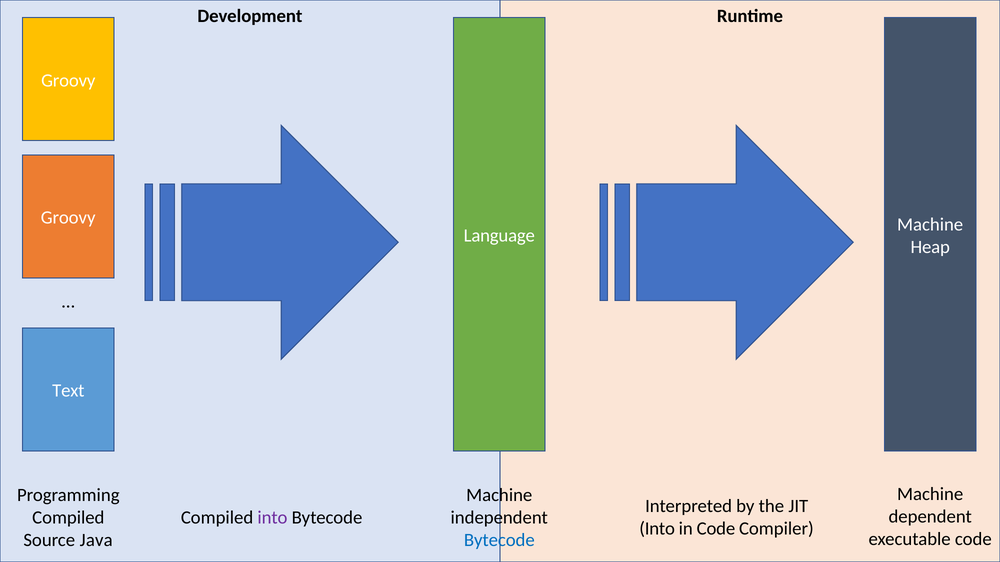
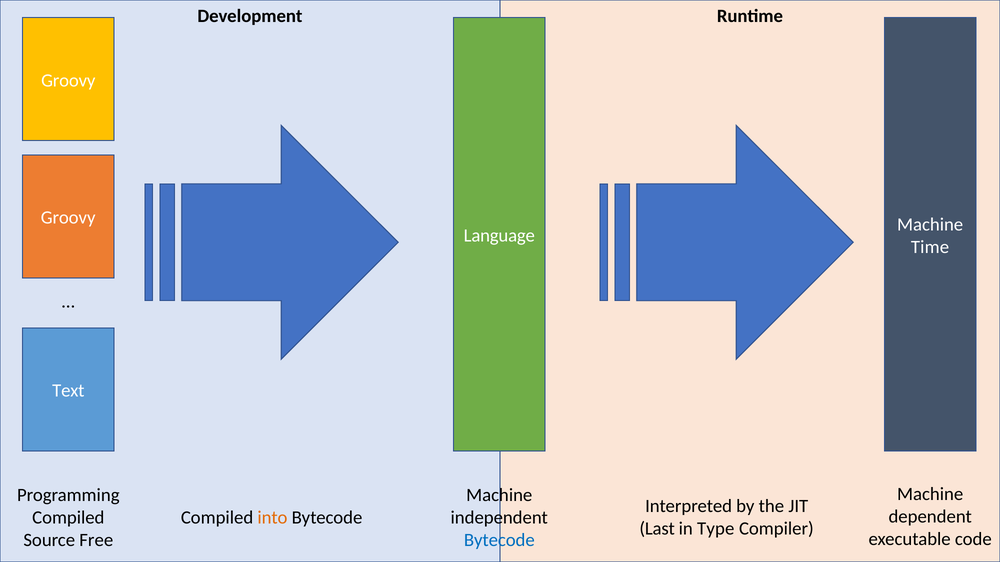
Heap: Heap -> Time (930, 247)
into colour: purple -> orange (272, 518)
Into: Into -> Last (657, 529)
in Code: Code -> Type (716, 529)
Java: Java -> Free (96, 540)
